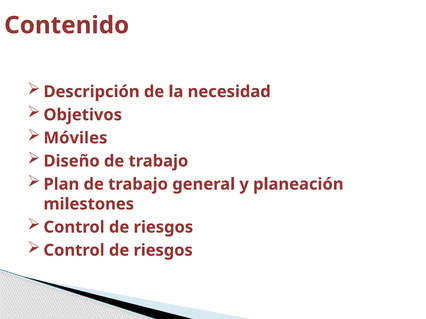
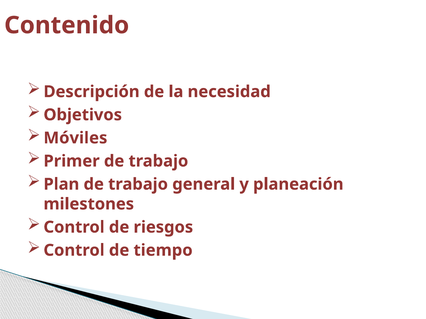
Diseño: Diseño -> Primer (72, 161)
riesgos: riesgos -> tiempo (163, 251)
